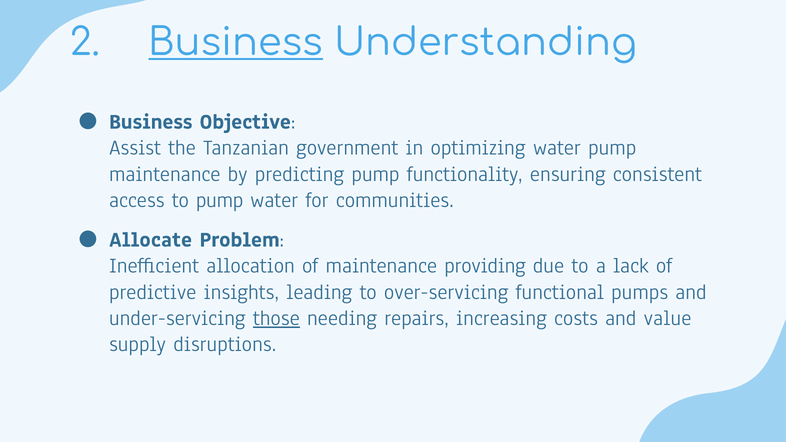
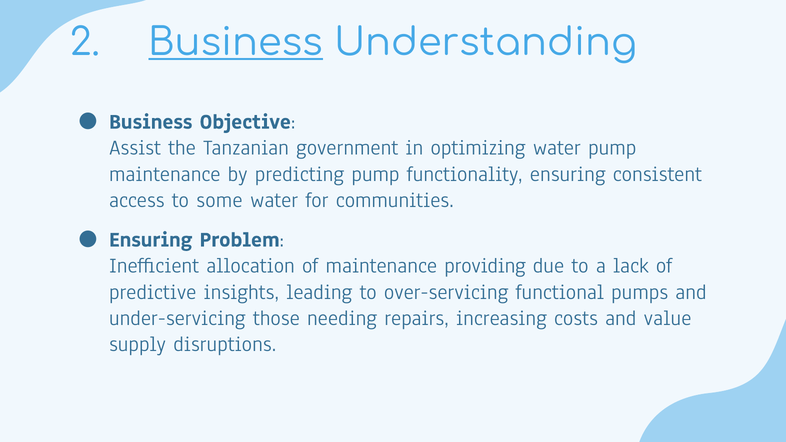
to pump: pump -> some (219, 200)
Allocate: Allocate -> Ensuring (151, 239)
those underline: present -> none (276, 318)
